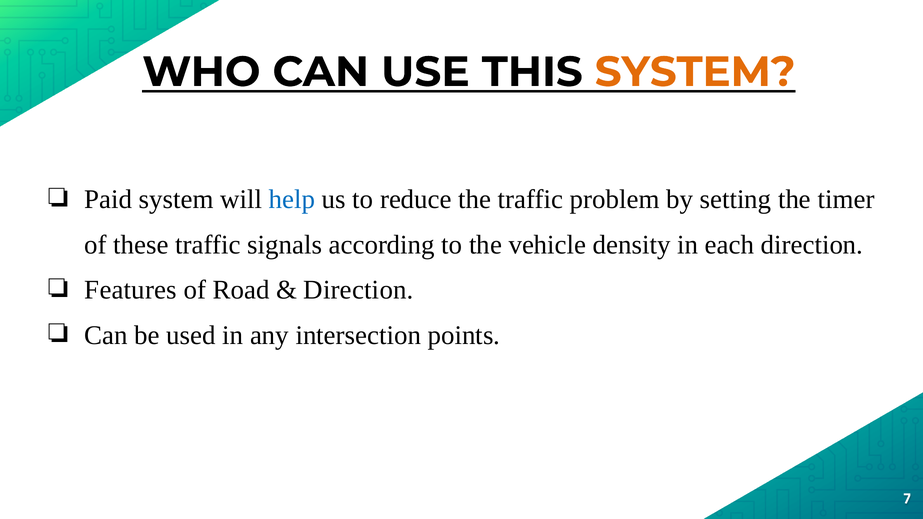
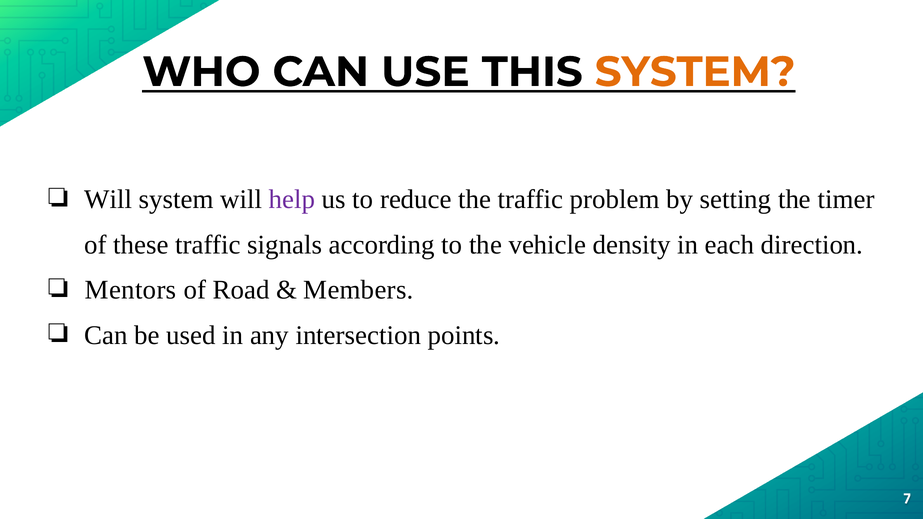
Paid: Paid -> Will (108, 200)
help colour: blue -> purple (292, 200)
Features: Features -> Mentors (131, 290)
Direction: Direction -> Members (358, 290)
